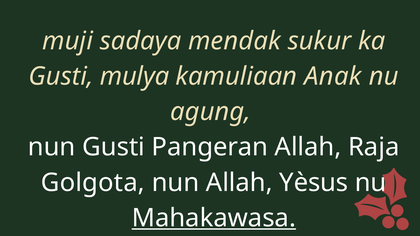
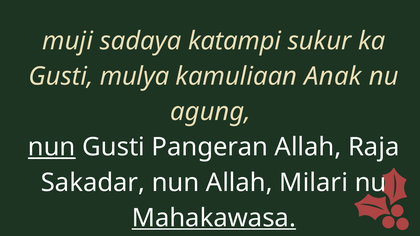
mendak: mendak -> katampi (235, 41)
nun underline: none -> present (52, 147)
Golgota: Golgota -> Sakadar (93, 183)
Yèsus: Yèsus -> Milari (314, 183)
